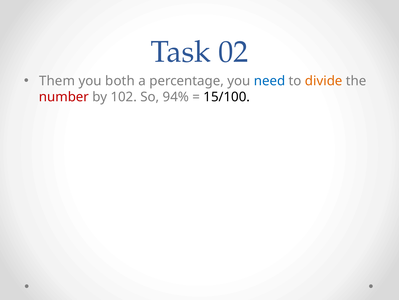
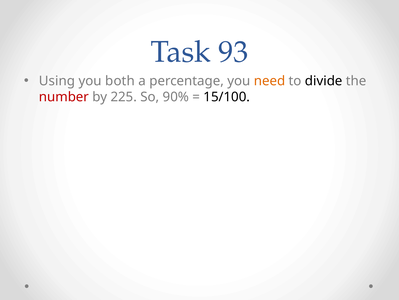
02: 02 -> 93 (233, 52)
Them: Them -> Using (57, 81)
need colour: blue -> orange (270, 81)
divide colour: orange -> black (324, 81)
102: 102 -> 225 (124, 97)
94%: 94% -> 90% (176, 97)
